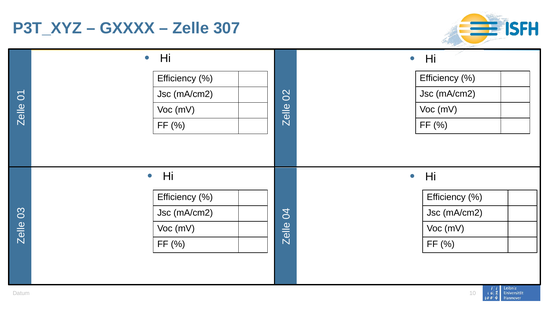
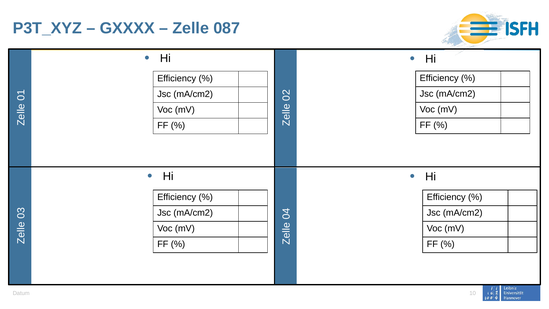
307: 307 -> 087 (227, 28)
